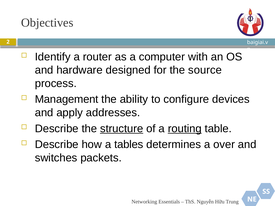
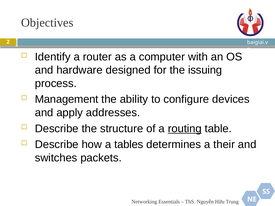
source: source -> issuing (205, 70)
structure underline: present -> none (122, 129)
over: over -> their (224, 145)
